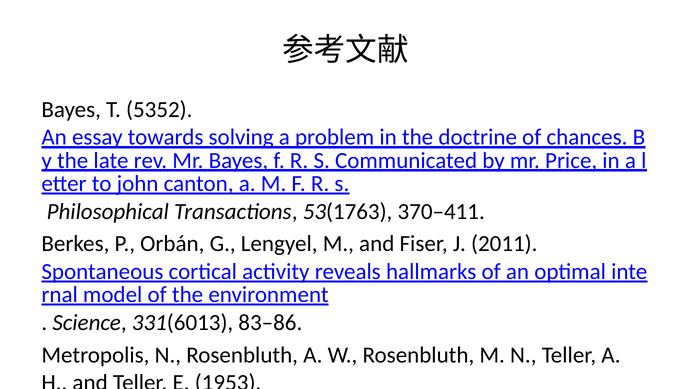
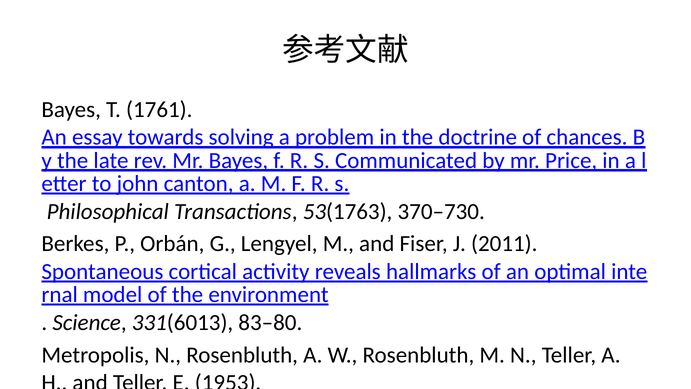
5352: 5352 -> 1761 (159, 110)
370–411: 370–411 -> 370–730 (441, 211)
83–86: 83–86 -> 83–80 (270, 322)
